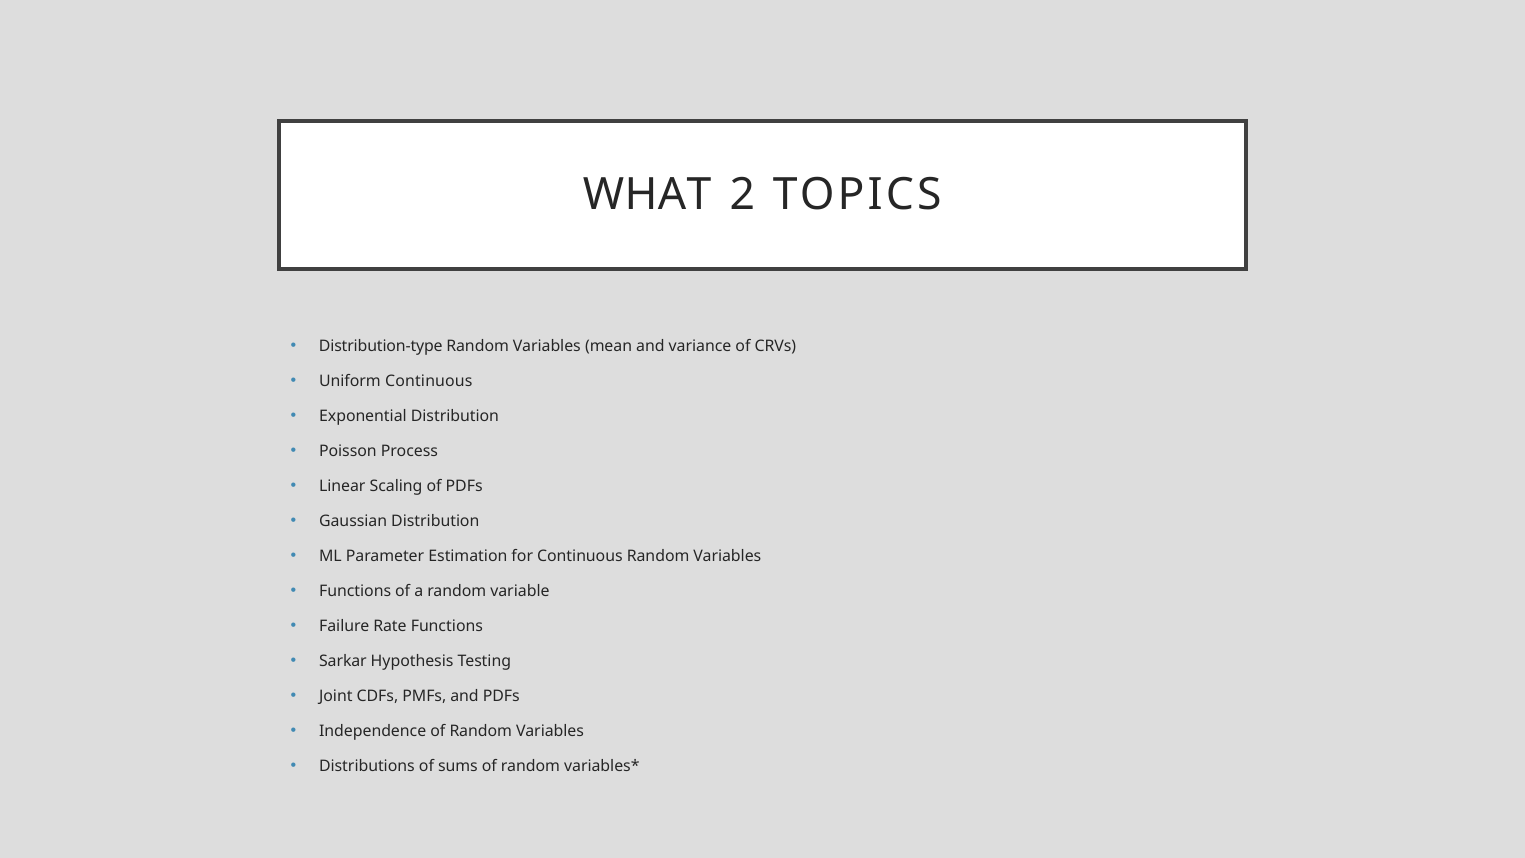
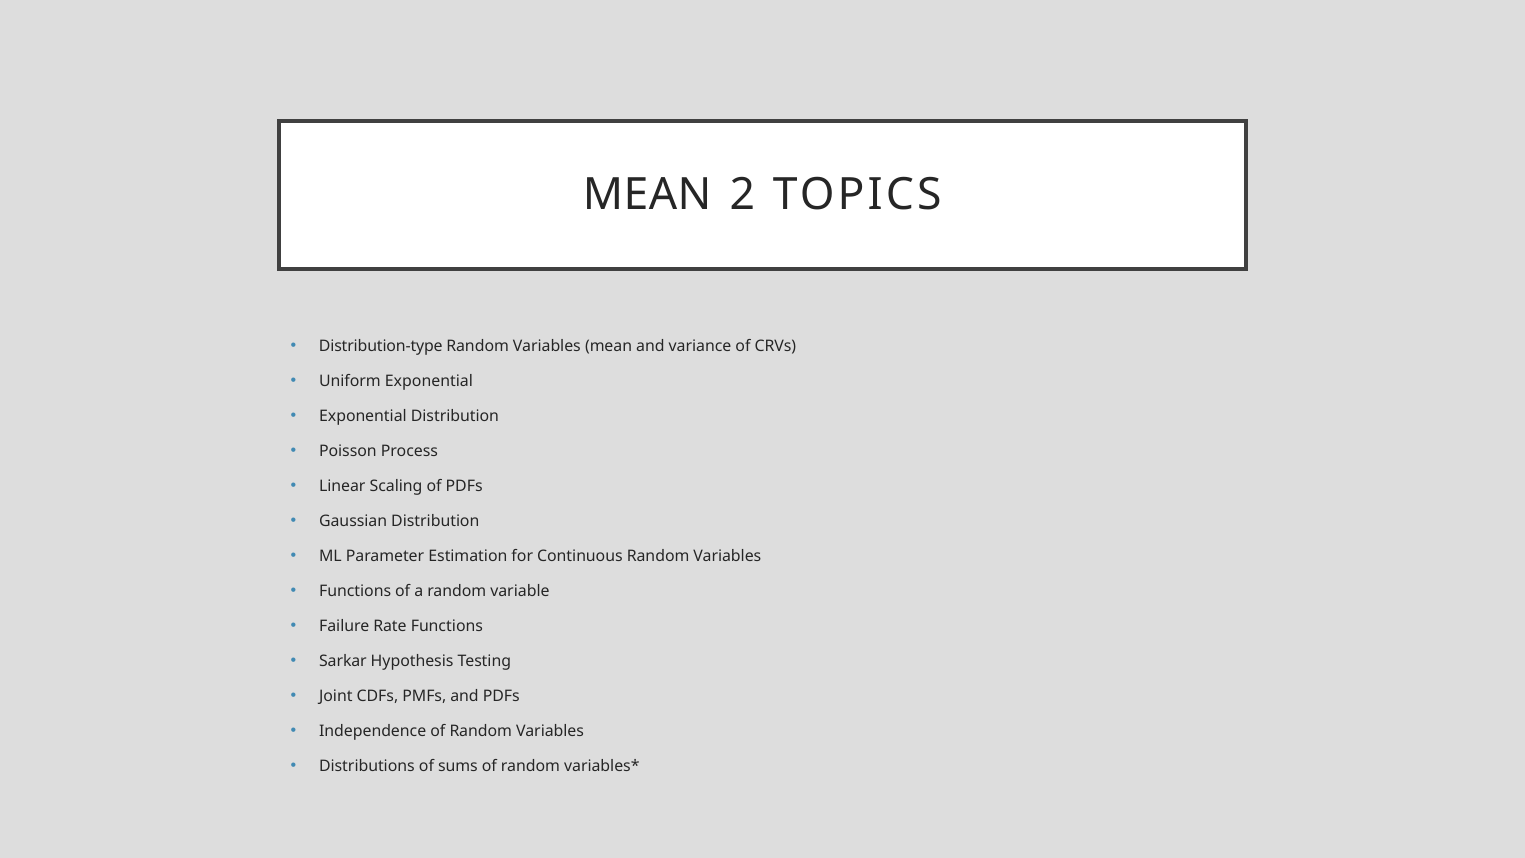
WHAT: WHAT -> MEAN (647, 195)
Uniform Continuous: Continuous -> Exponential (429, 381)
